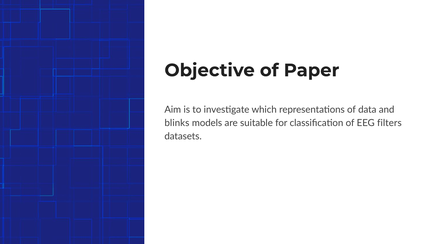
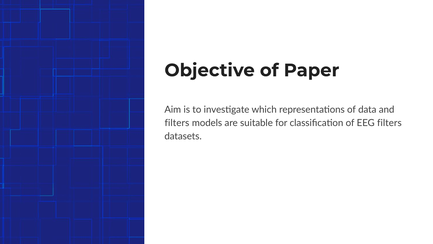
blinks: blinks -> filters (177, 123)
